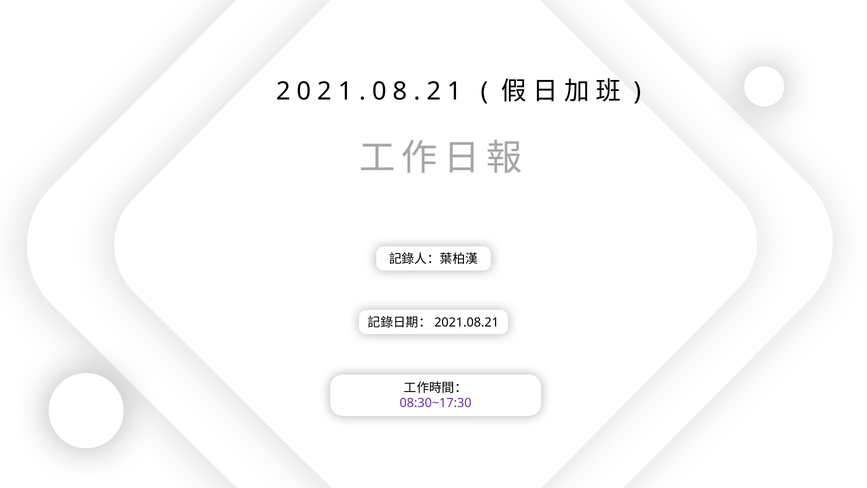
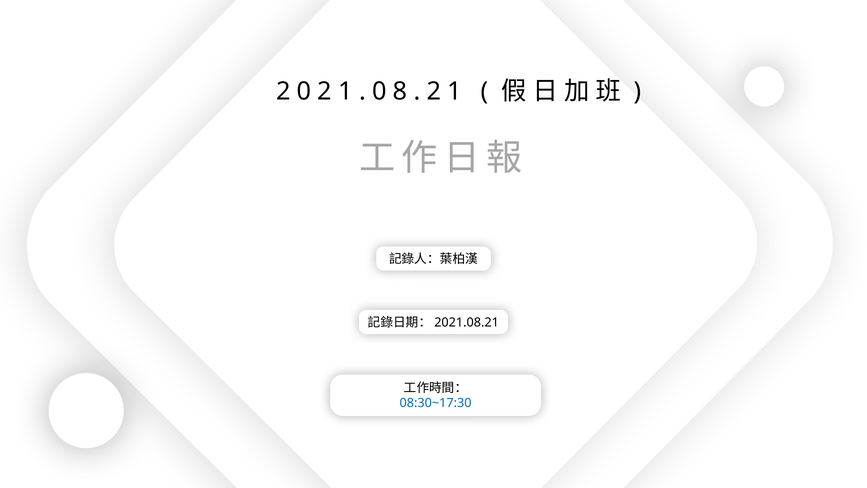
08:30~17:30 colour: purple -> blue (436, 403)
